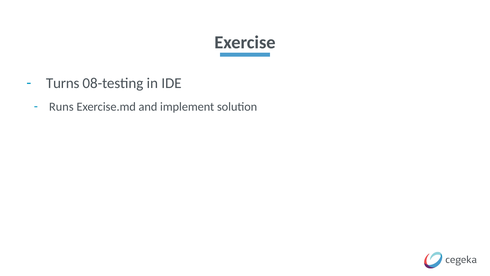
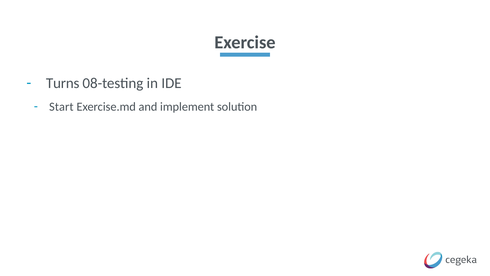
Runs: Runs -> Start (61, 107)
